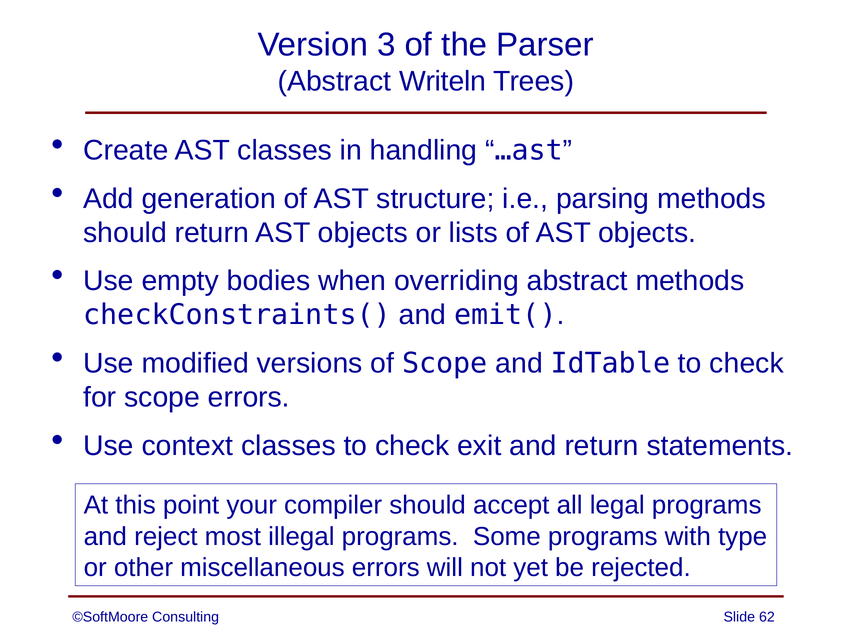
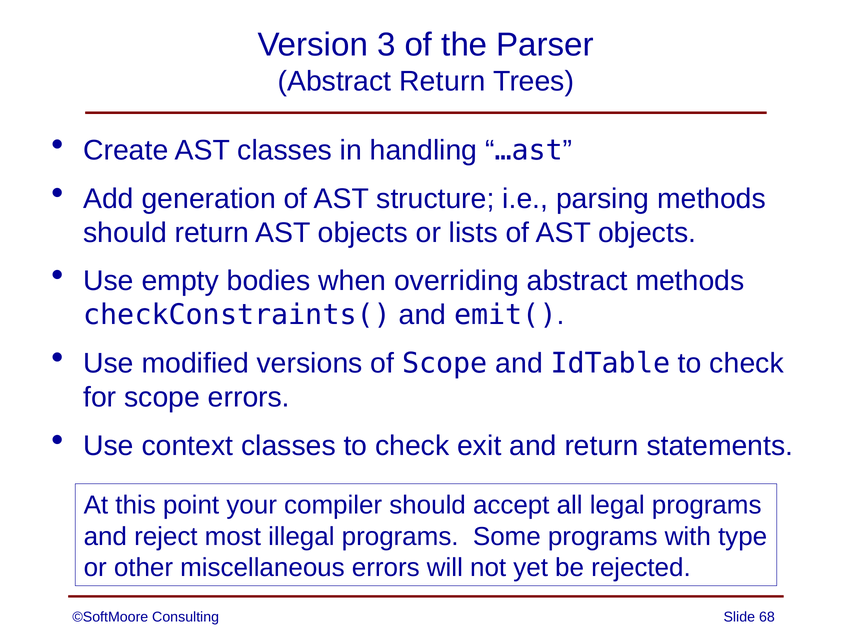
Abstract Writeln: Writeln -> Return (442, 82)
62: 62 -> 68 (767, 617)
